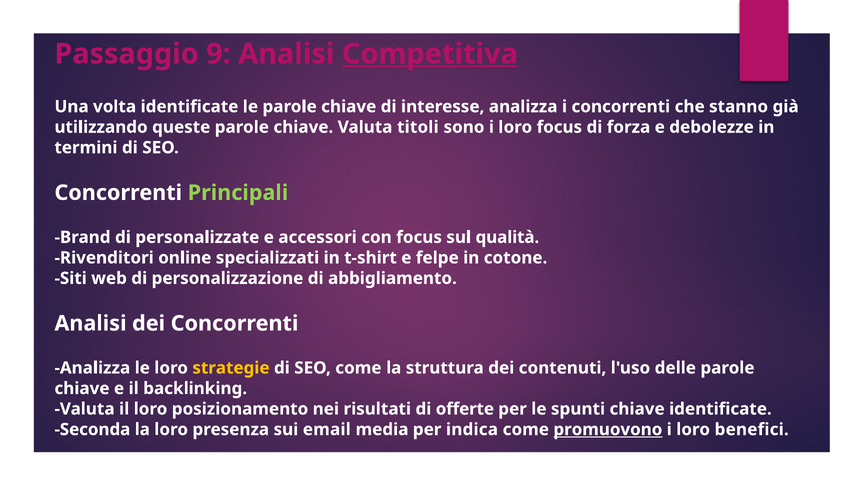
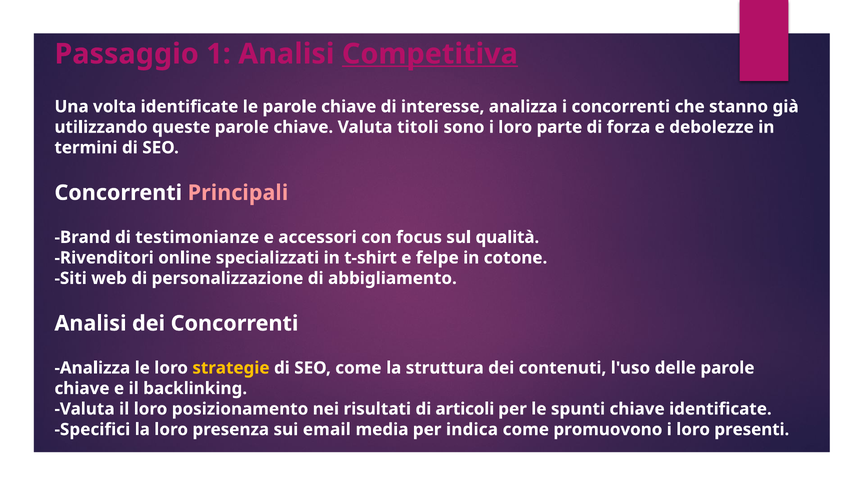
9: 9 -> 1 (219, 54)
loro focus: focus -> parte (559, 127)
Principali colour: light green -> pink (238, 193)
personalizzate: personalizzate -> testimonianze (197, 237)
offerte: offerte -> articoli (465, 409)
Seconda: Seconda -> Specifici (92, 429)
promuovono underline: present -> none (608, 429)
benefici: benefici -> presenti (752, 429)
